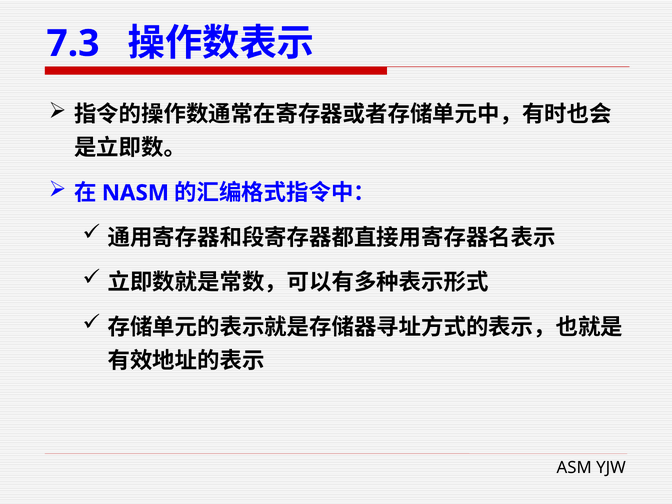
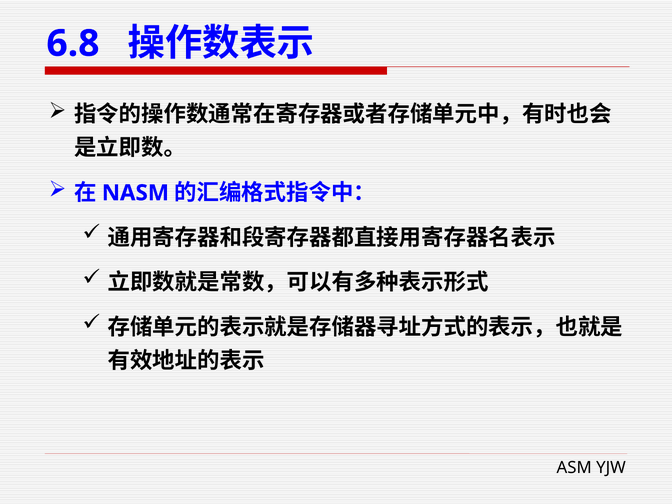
7.3: 7.3 -> 6.8 (73, 44)
